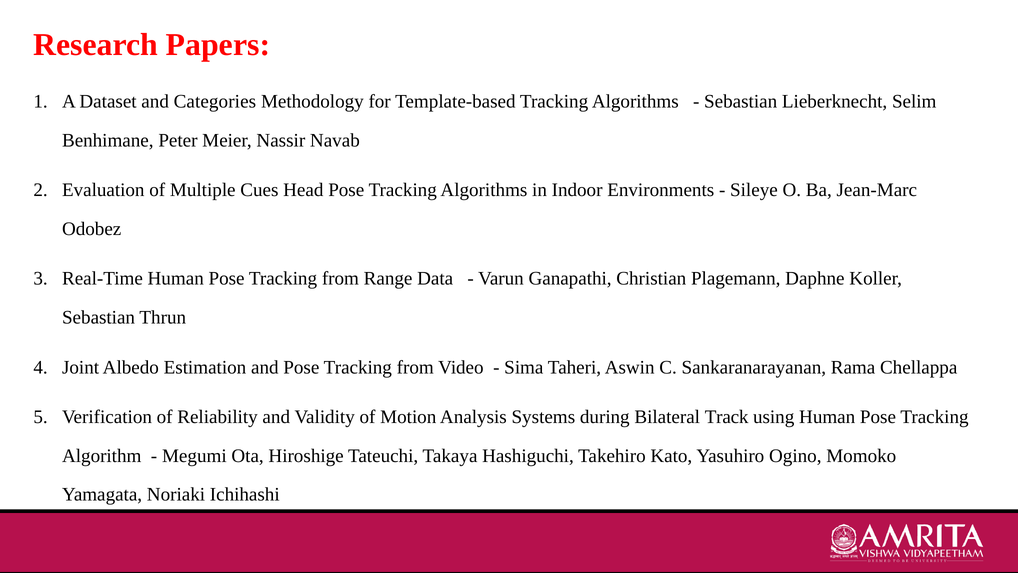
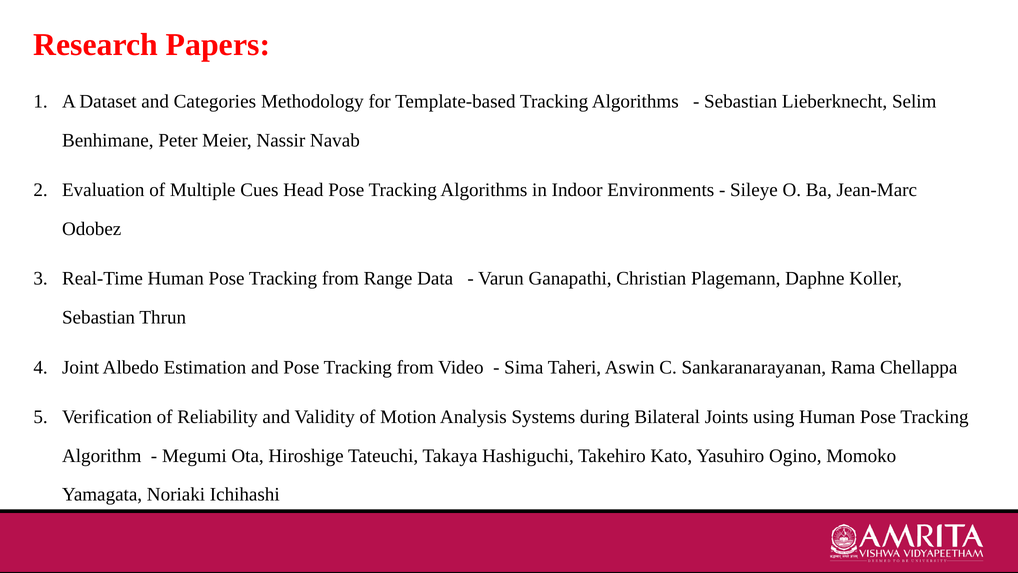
Track: Track -> Joints (727, 417)
